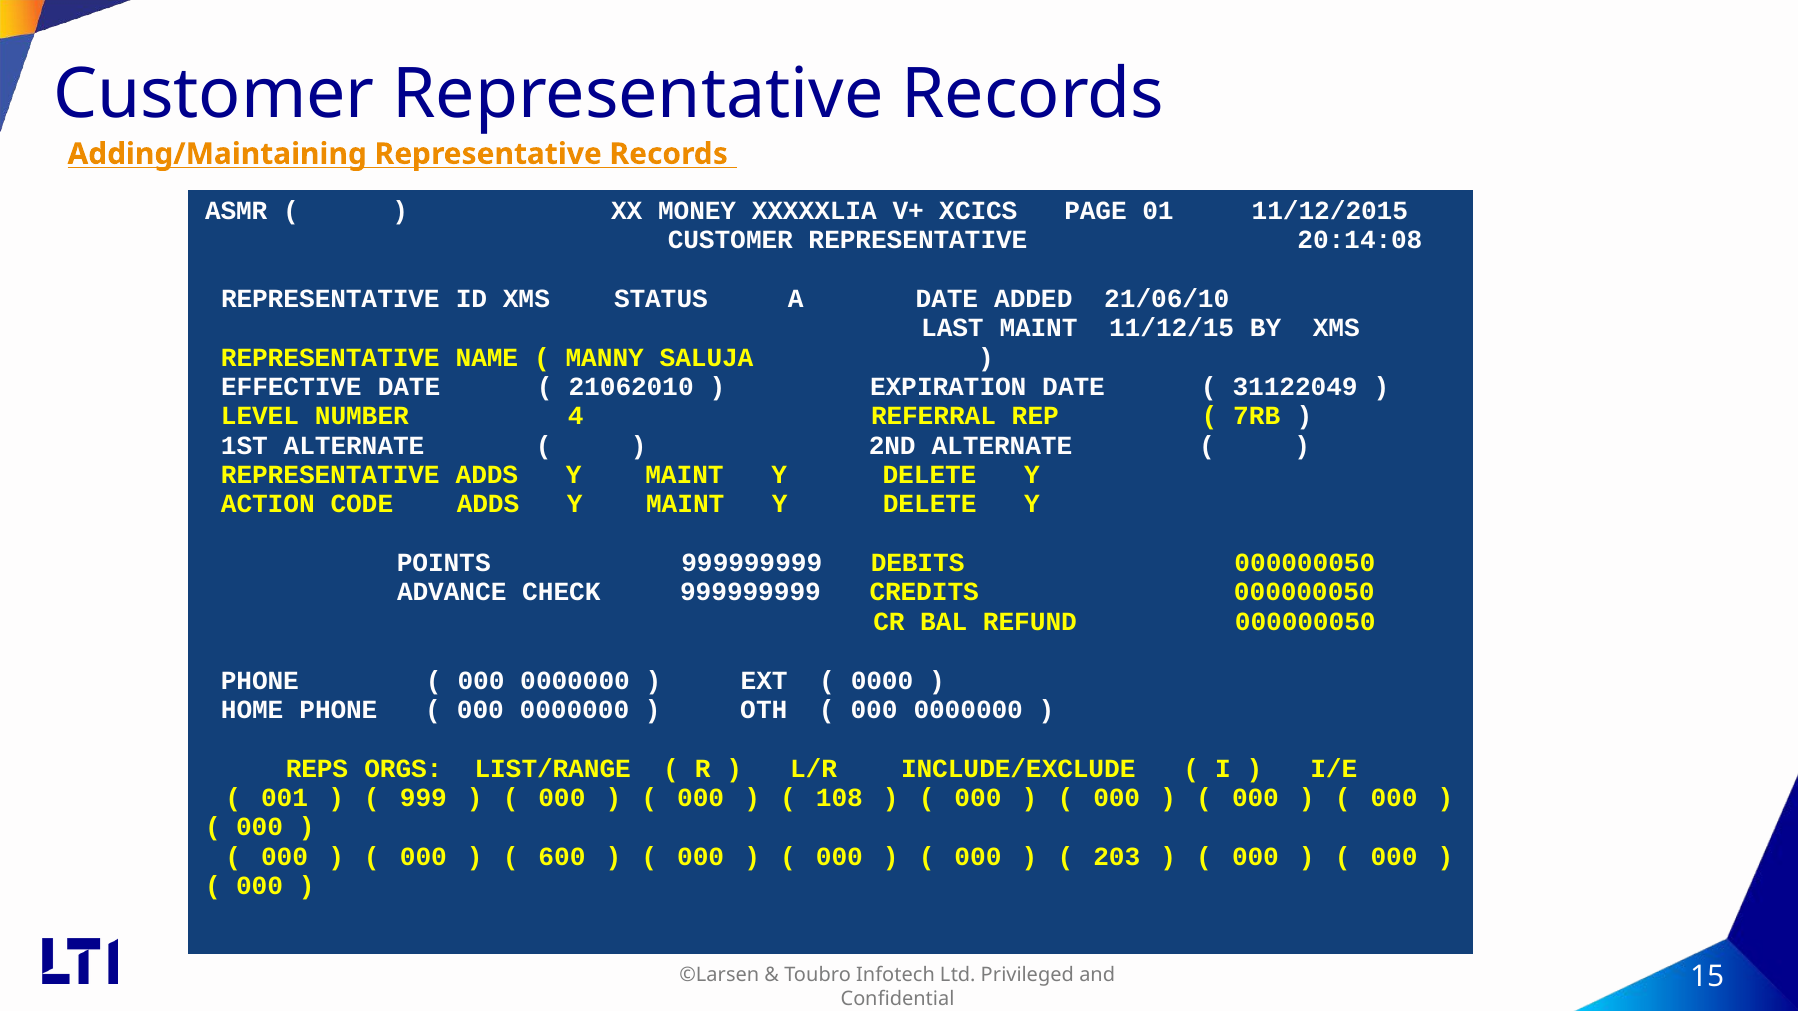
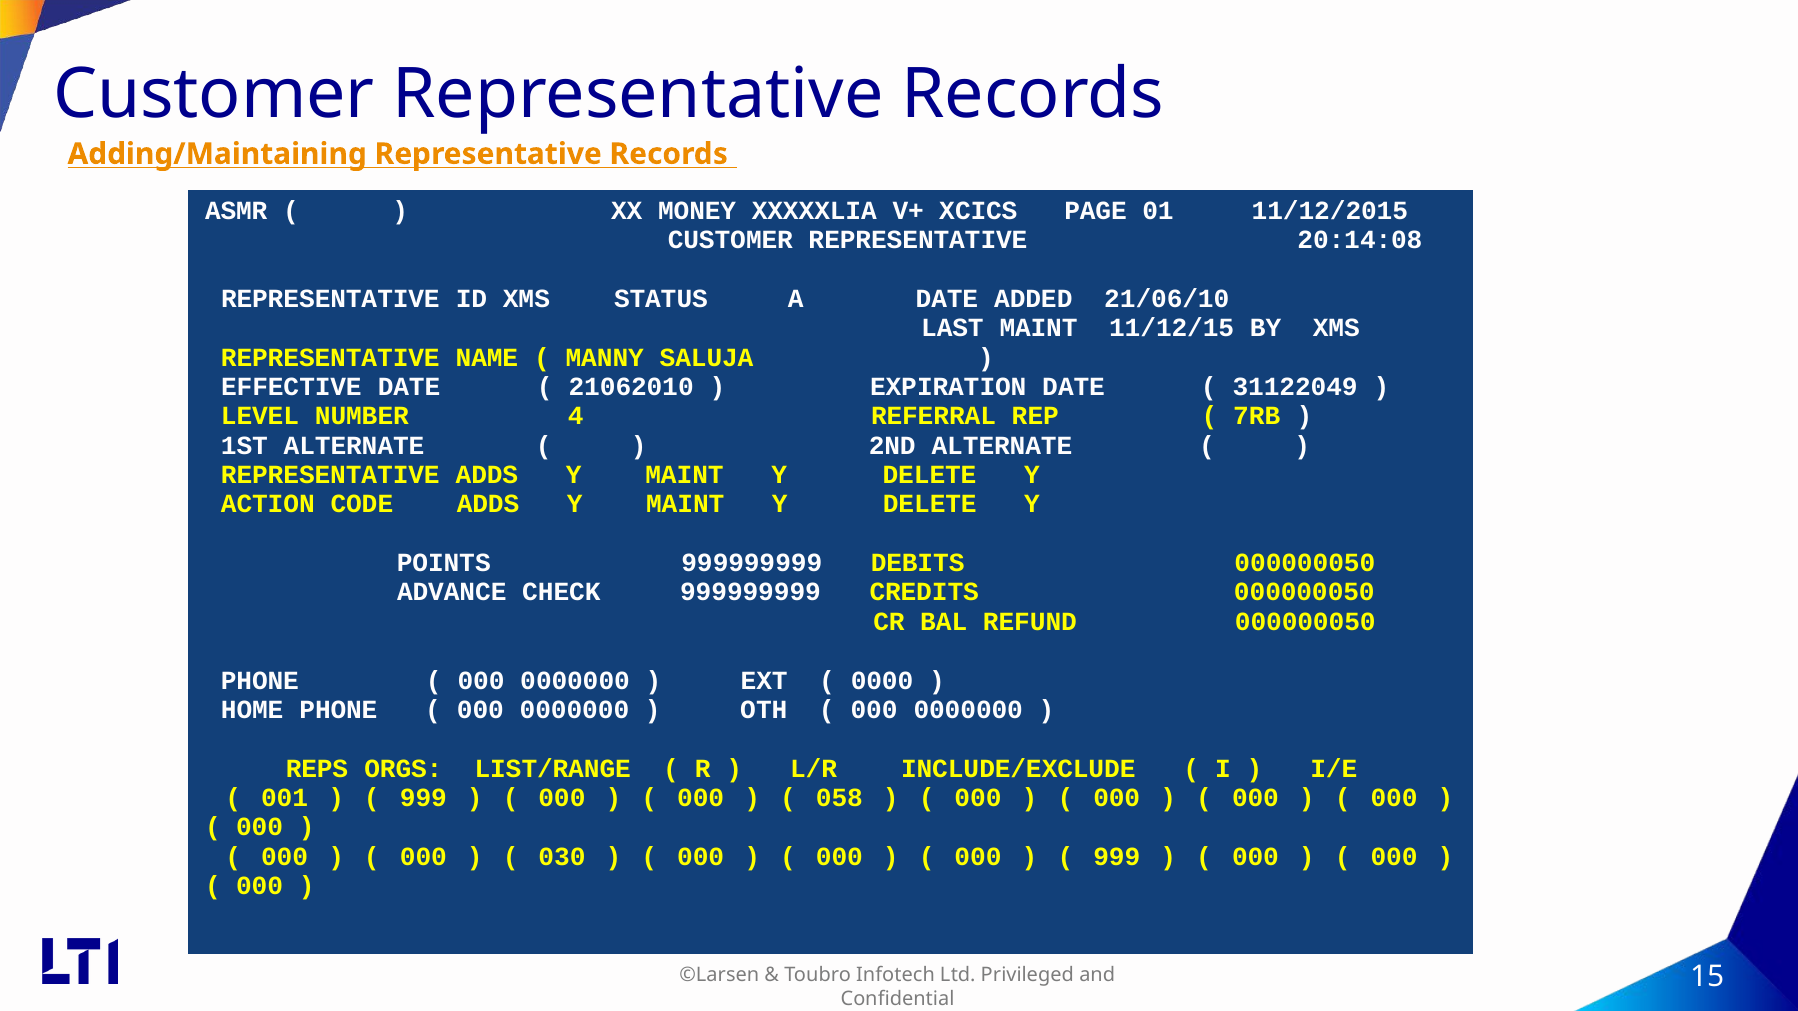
108: 108 -> 058 (839, 798)
600: 600 -> 030 (562, 857)
203: 203 -> 999 (1117, 857)
